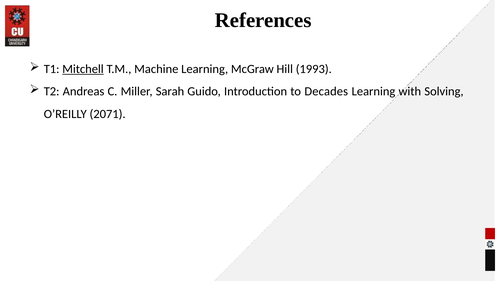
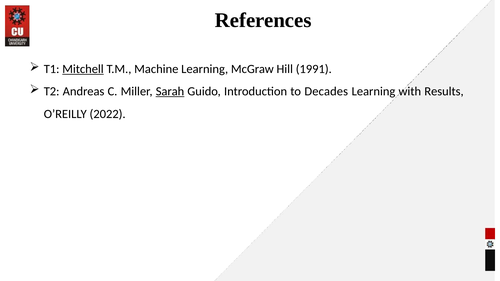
1993: 1993 -> 1991 (314, 69)
Sarah underline: none -> present (170, 91)
Solving: Solving -> Results (444, 91)
2071: 2071 -> 2022 (108, 114)
